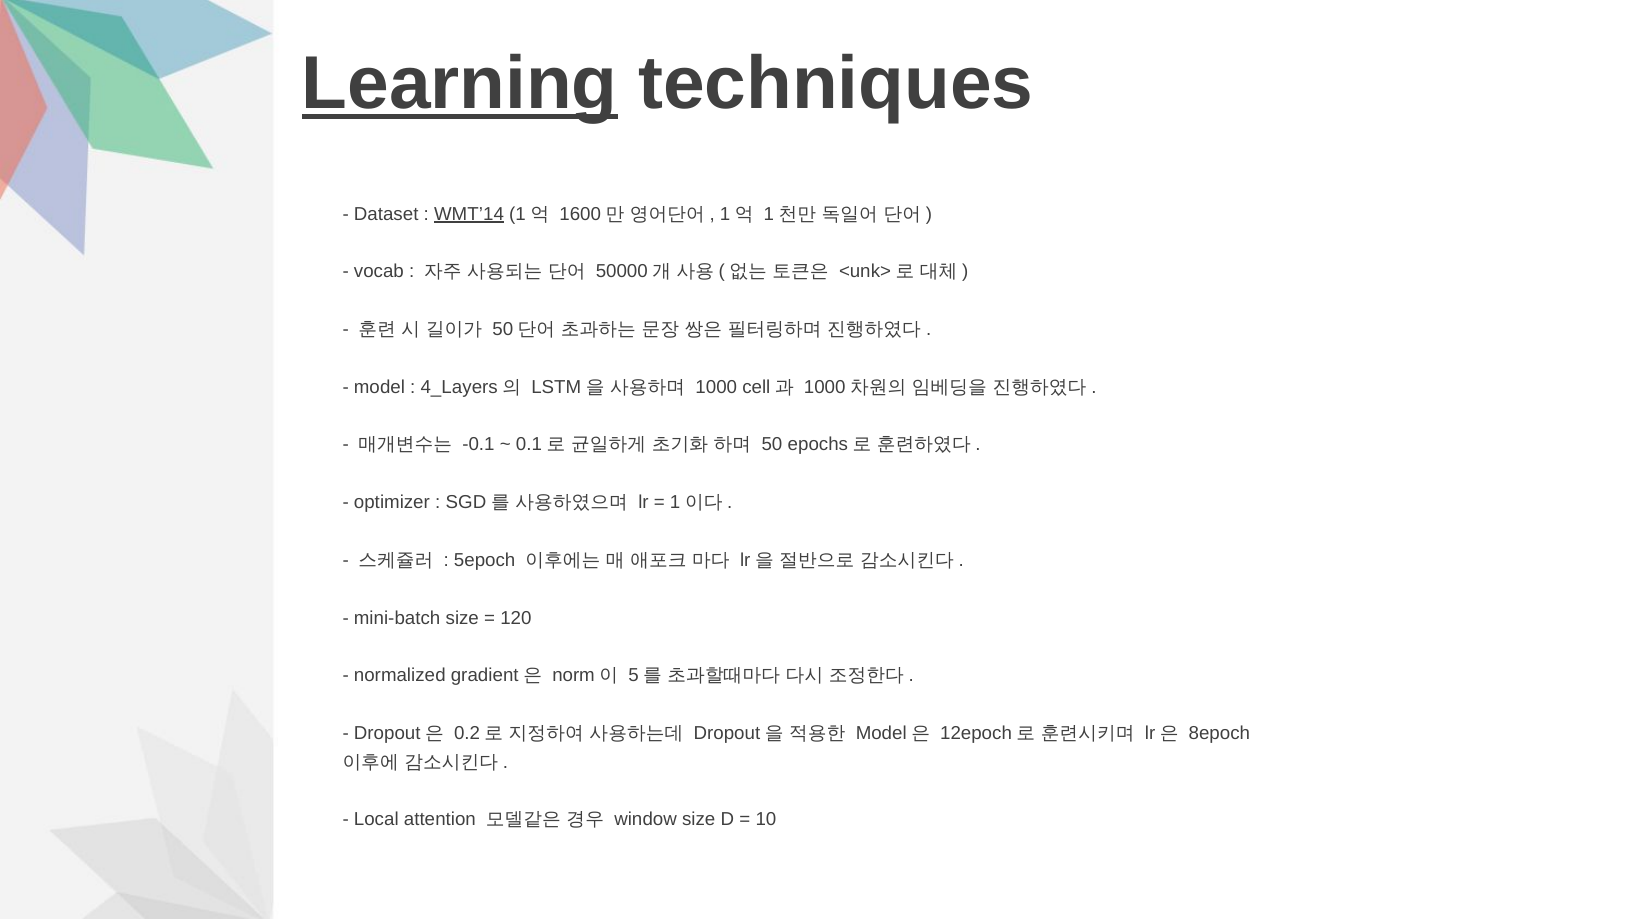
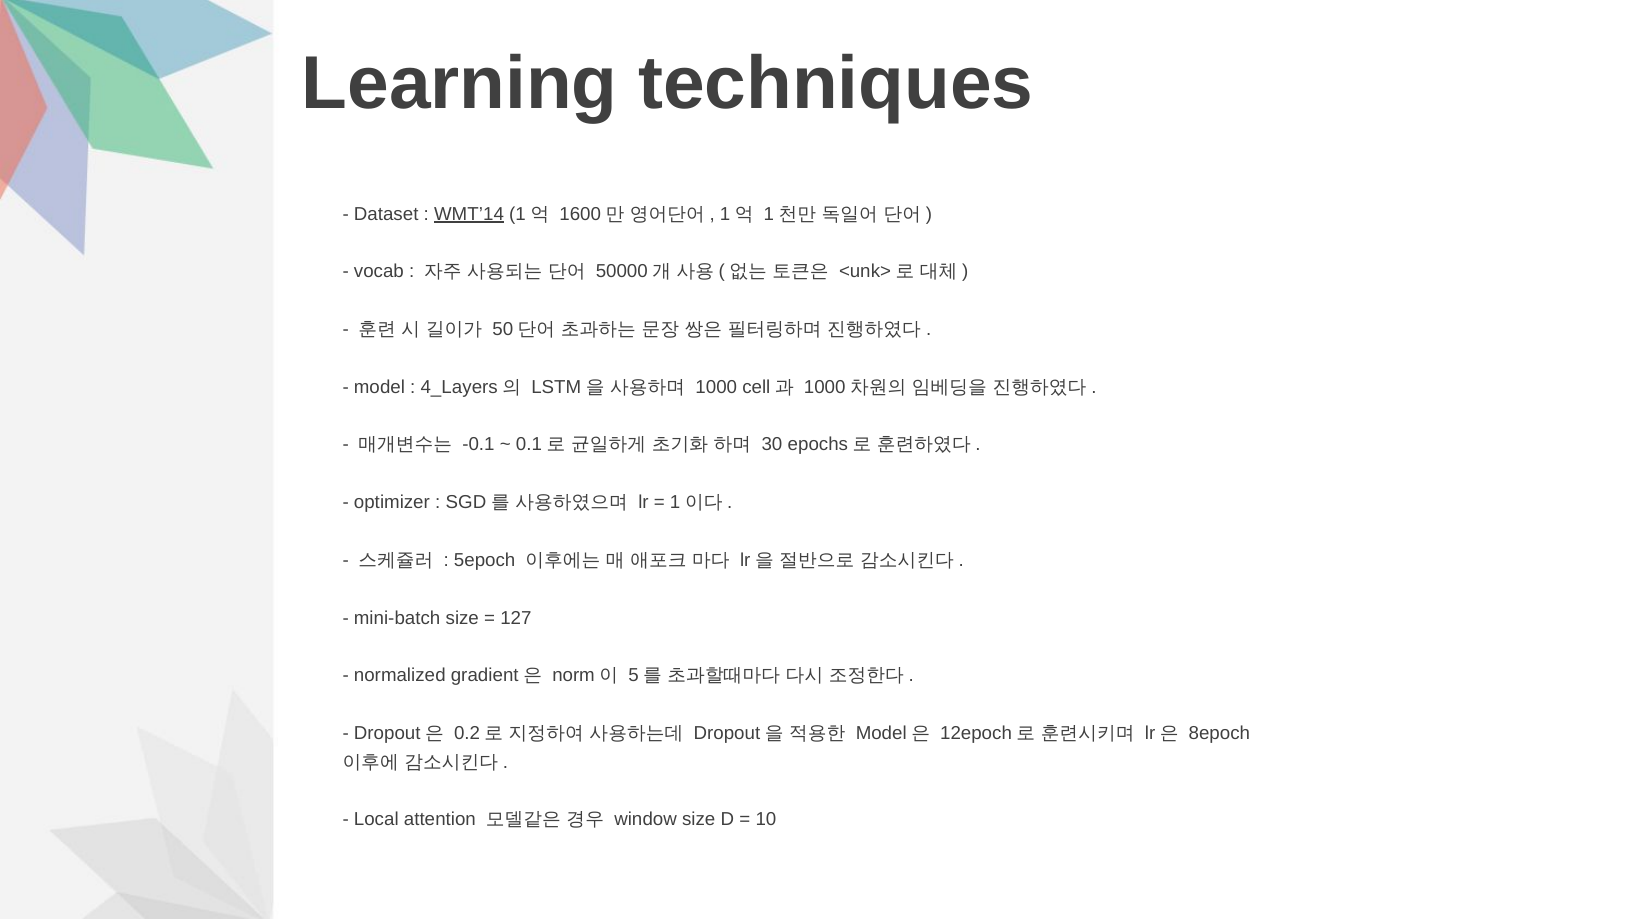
Learning underline: present -> none (460, 84)
50: 50 -> 30 (772, 445)
120: 120 -> 127 (516, 618)
